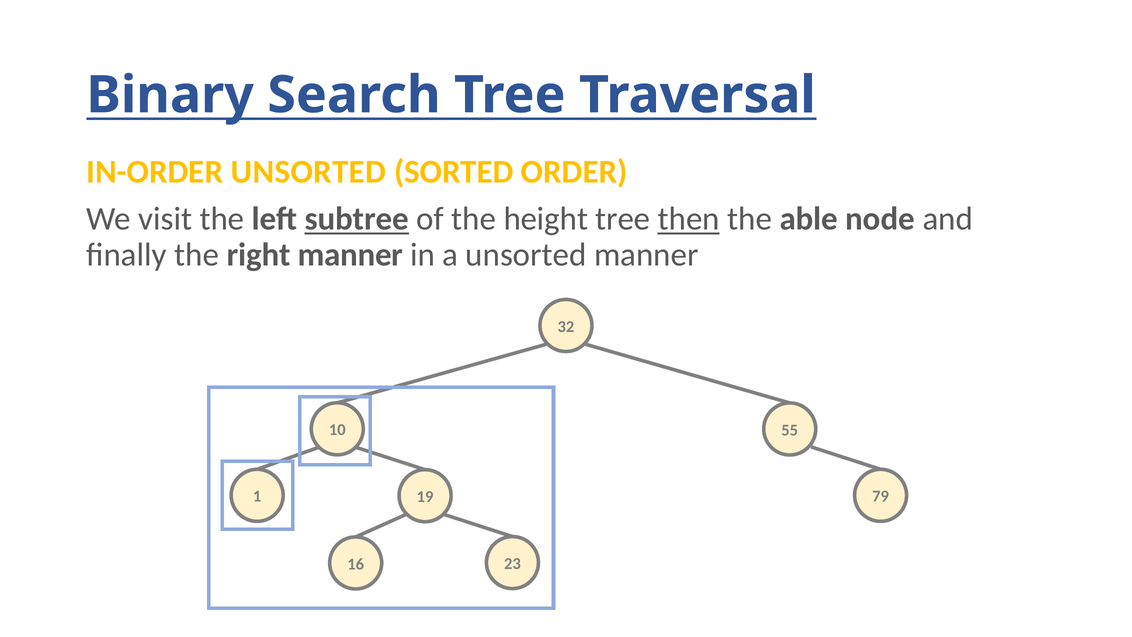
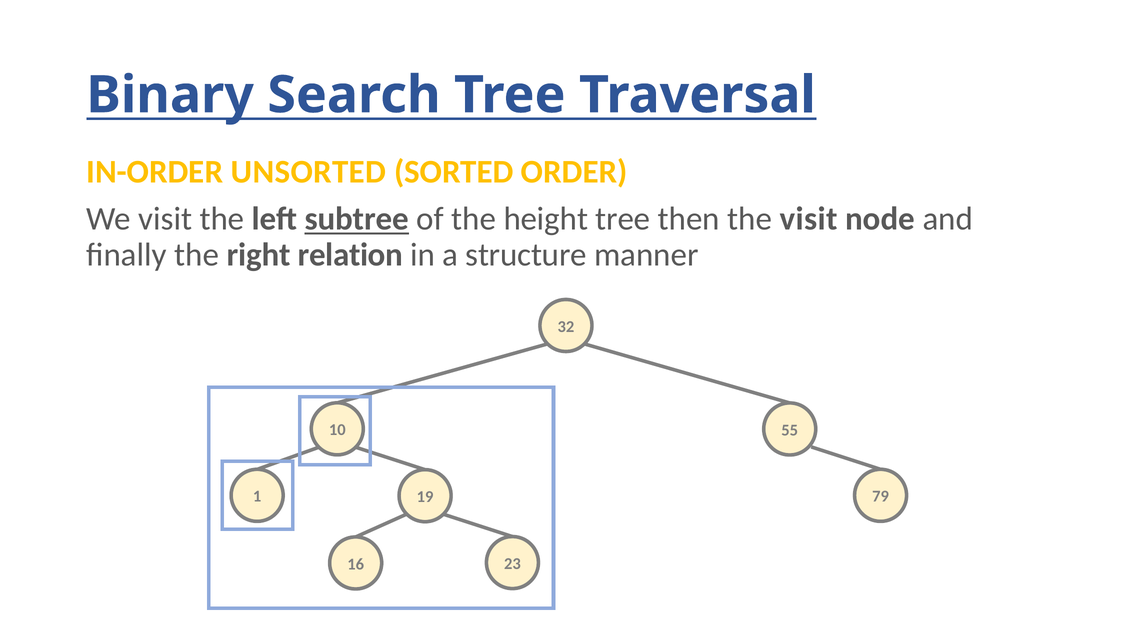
then underline: present -> none (689, 219)
the able: able -> visit (809, 219)
right manner: manner -> relation (350, 255)
a unsorted: unsorted -> structure (526, 255)
